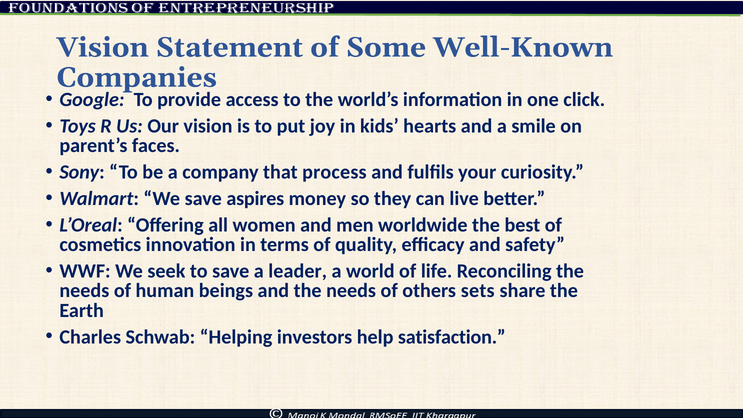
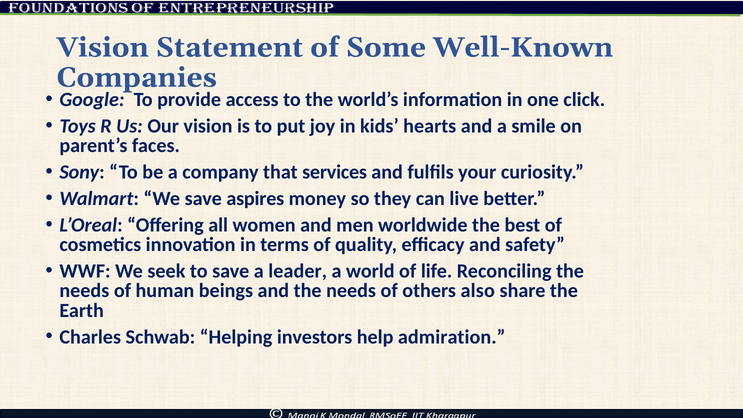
process: process -> services (335, 172)
sets: sets -> also (478, 291)
satisfaction: satisfaction -> admiration (452, 337)
